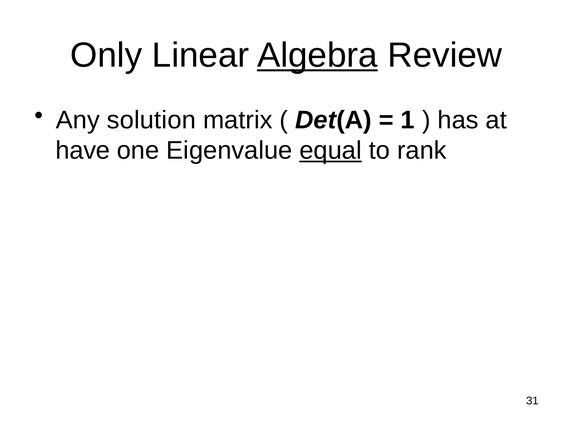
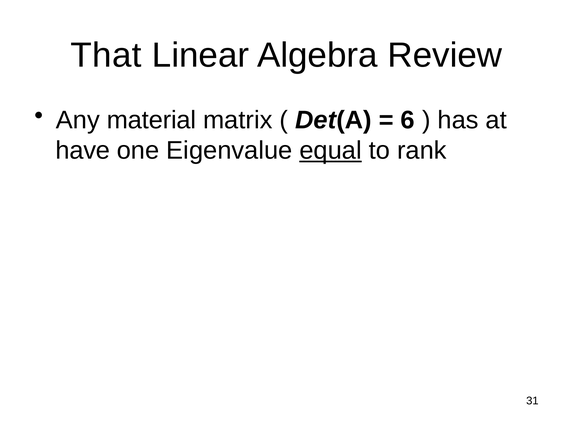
Only: Only -> That (106, 55)
Algebra underline: present -> none (317, 55)
solution: solution -> material (152, 120)
1: 1 -> 6 (408, 120)
